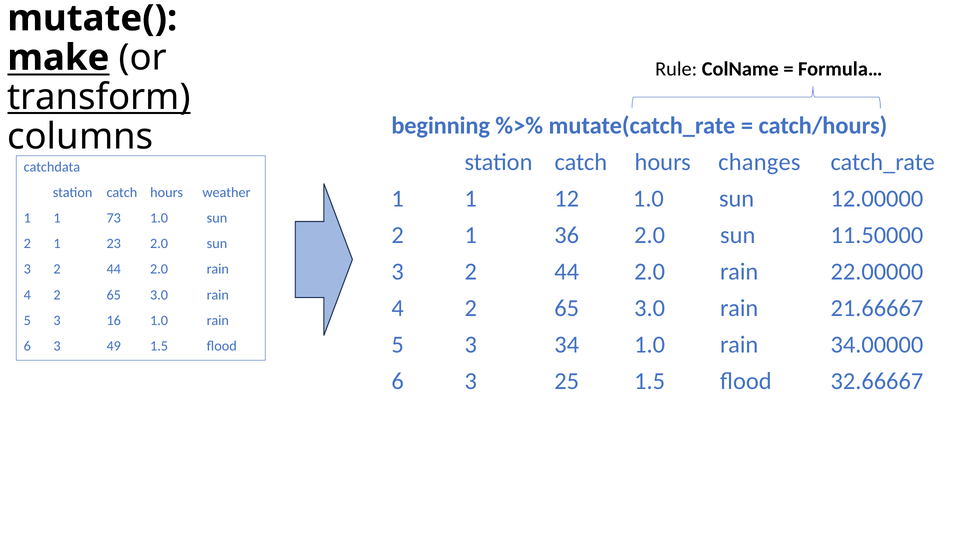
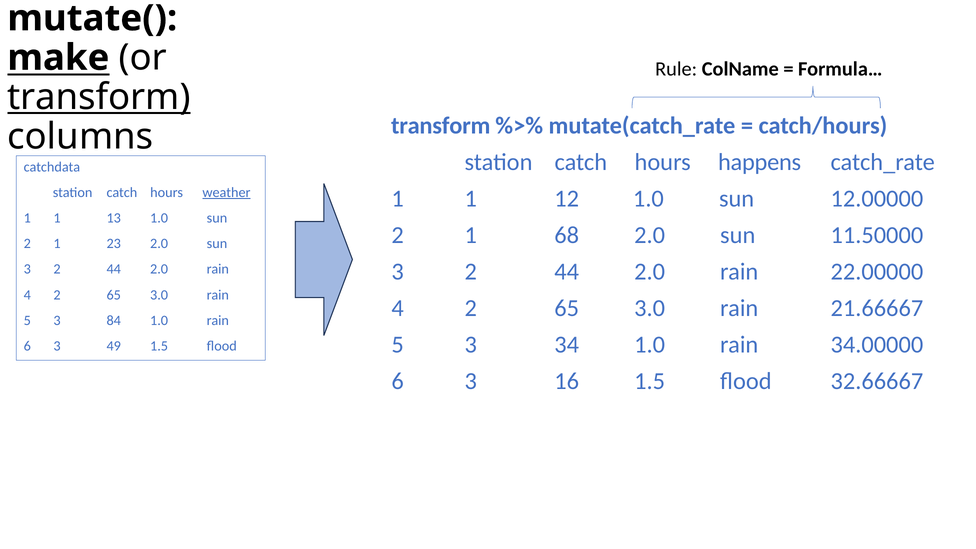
beginning: beginning -> transform (441, 126)
changes: changes -> happens (760, 162)
weather underline: none -> present (226, 192)
73: 73 -> 13 (114, 218)
36: 36 -> 68 (567, 235)
16: 16 -> 84 (114, 320)
25: 25 -> 16 (567, 381)
